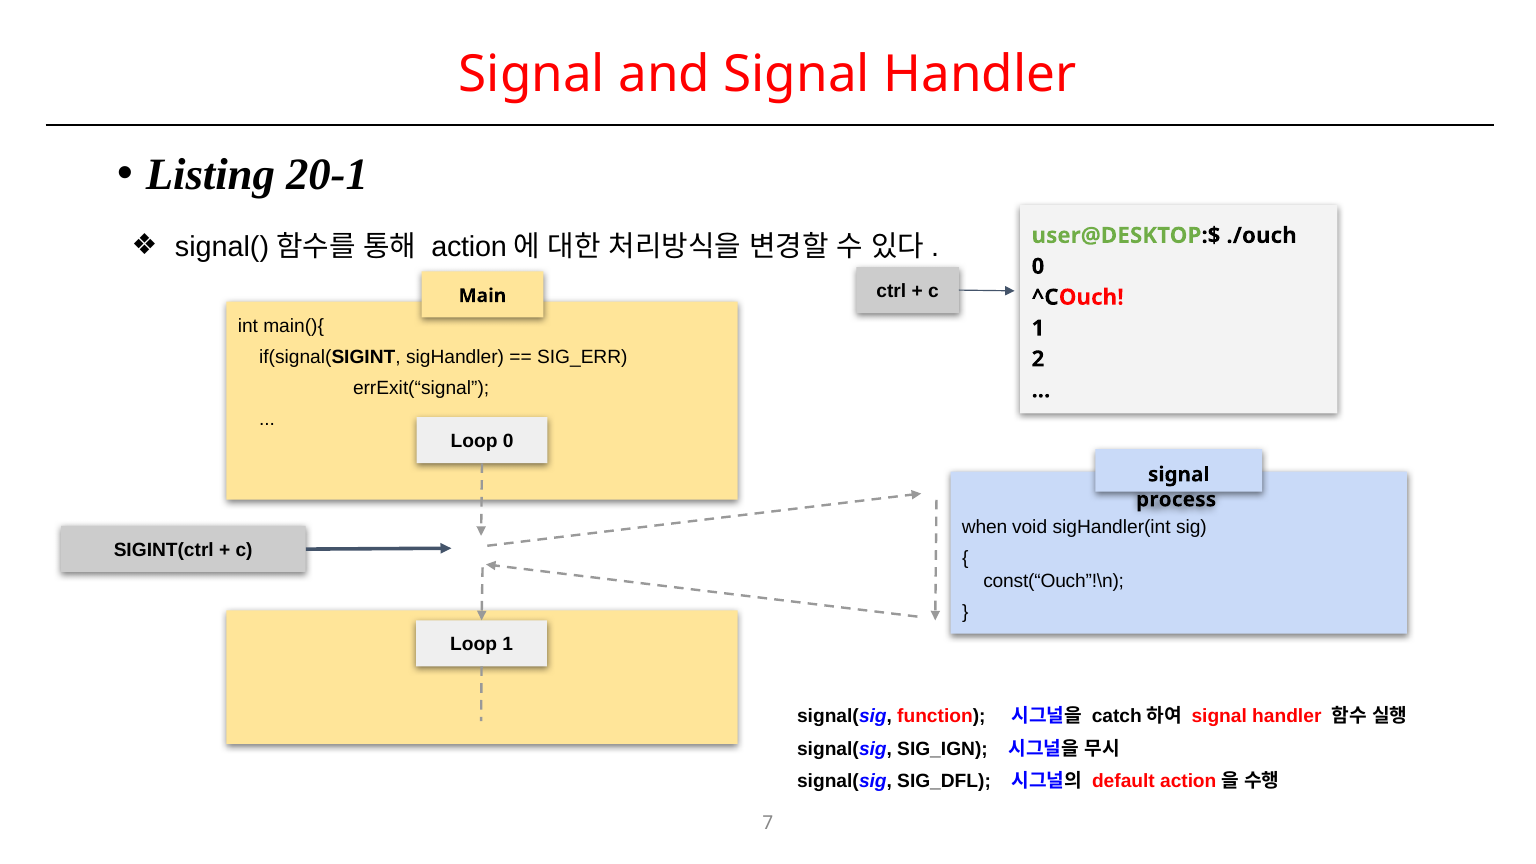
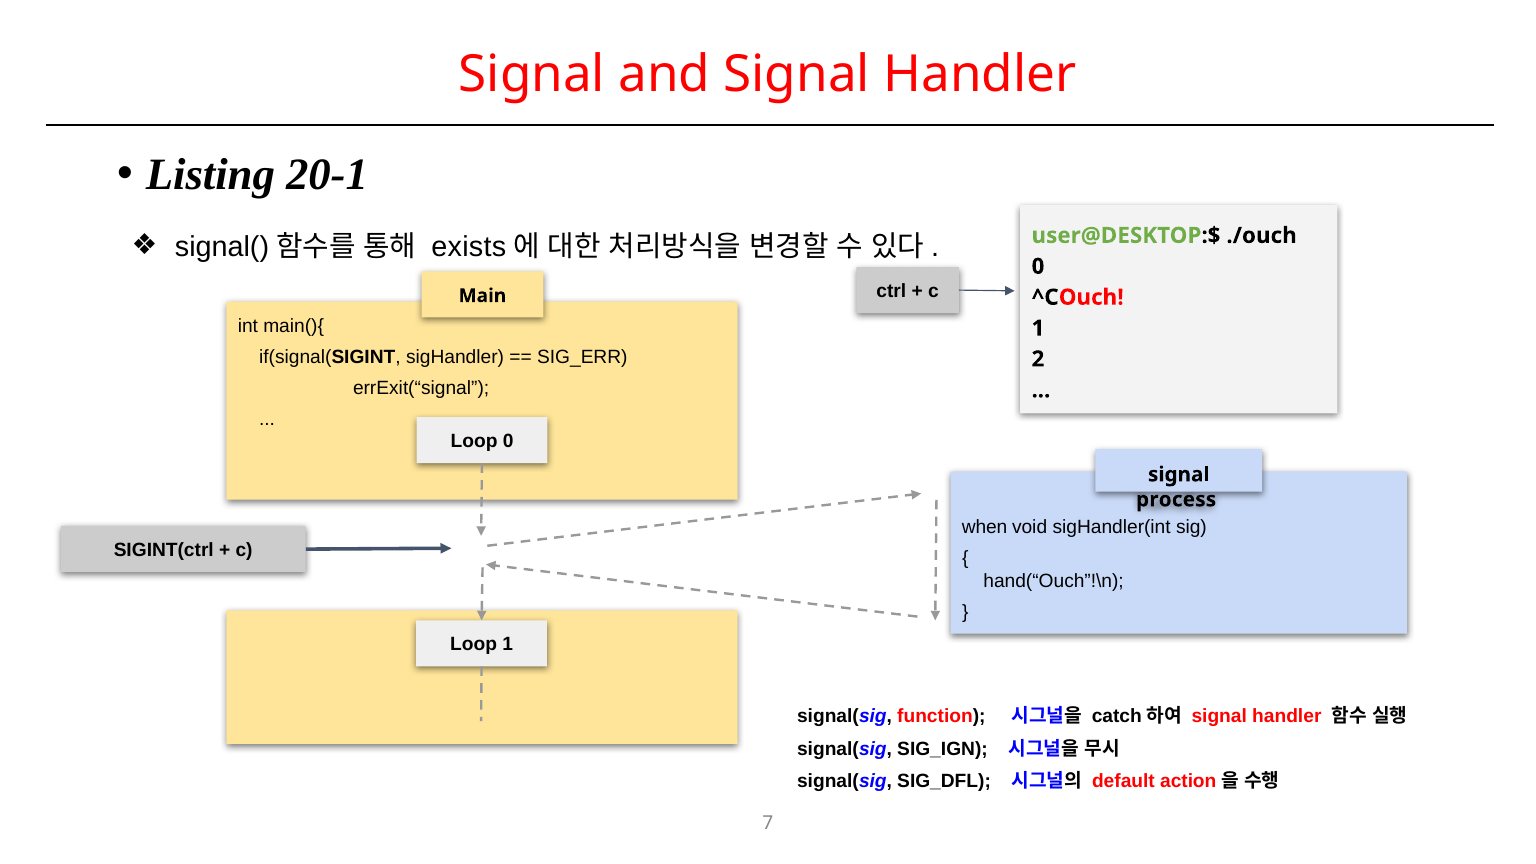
action: action -> exists (469, 247)
const(“Ouch”!\n: const(“Ouch”!\n -> hand(“Ouch”!\n (1054, 581)
